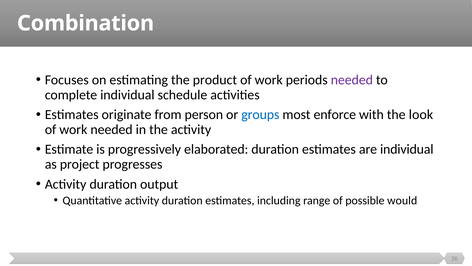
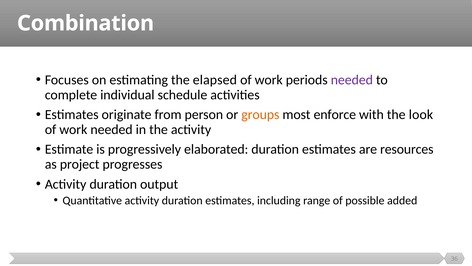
product: product -> elapsed (215, 80)
groups colour: blue -> orange (260, 114)
are individual: individual -> resources (407, 149)
would: would -> added (402, 200)
